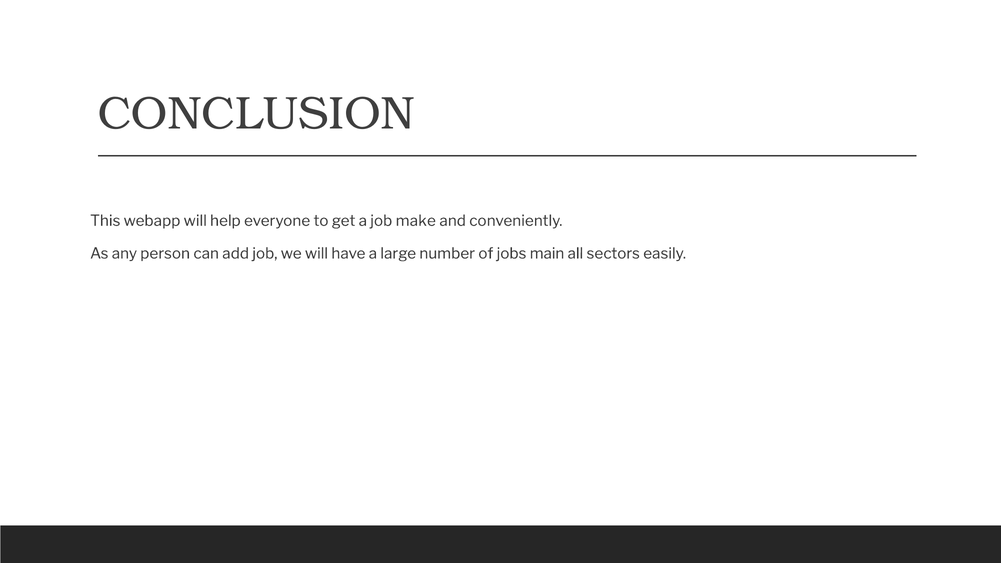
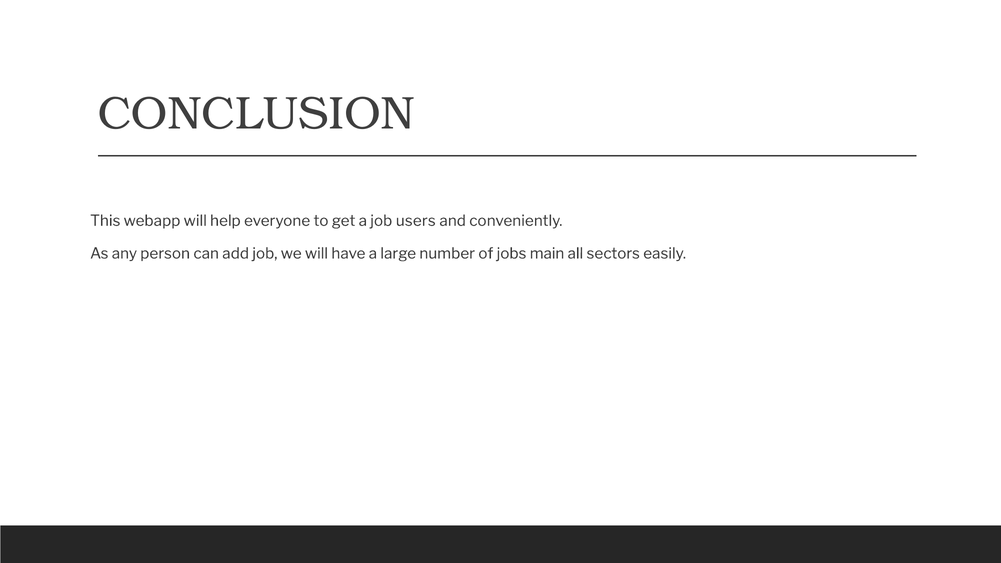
make: make -> users (416, 221)
